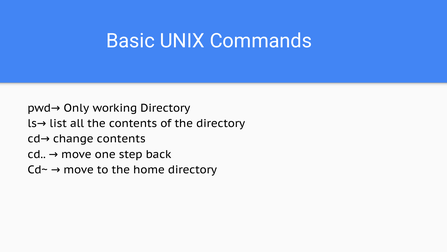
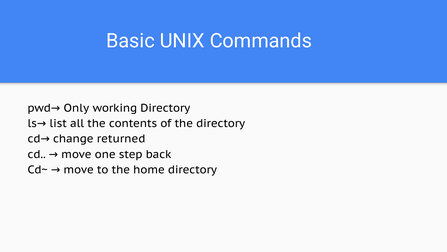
change contents: contents -> returned (121, 139)
